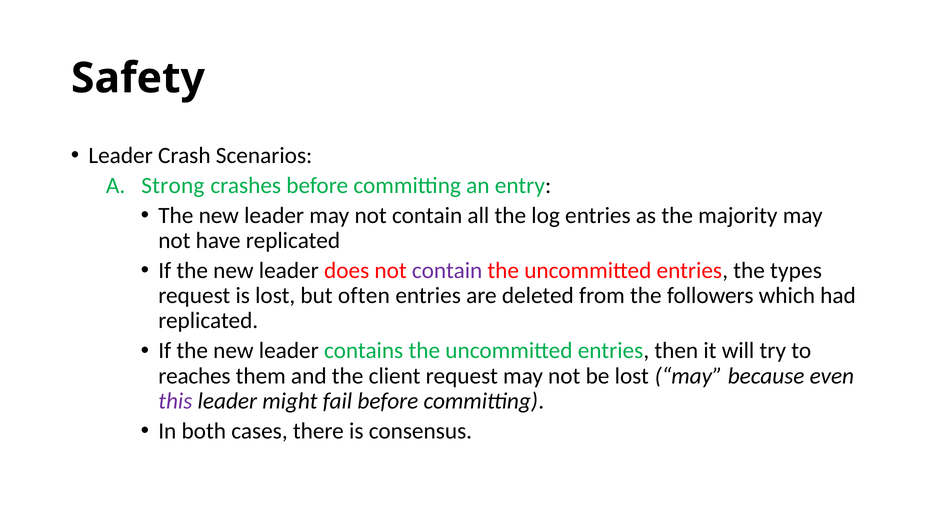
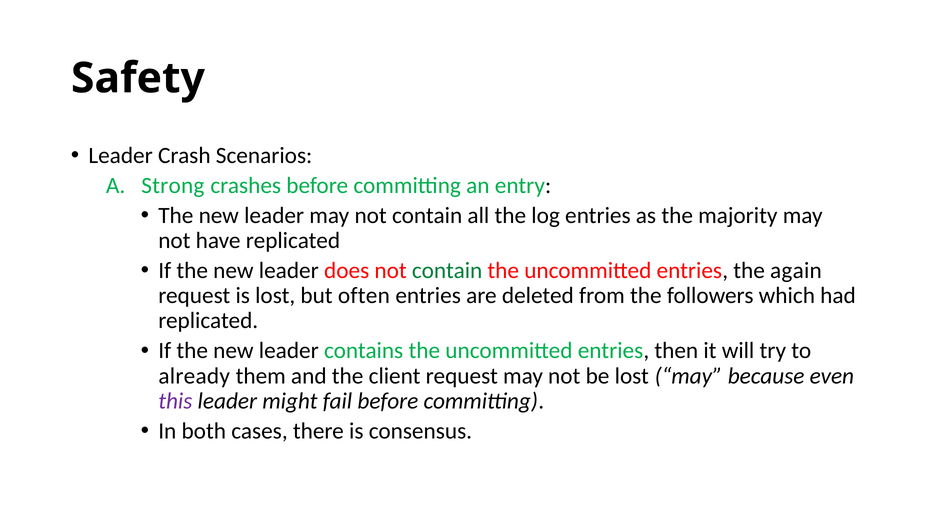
contain colour: purple -> green (447, 270)
types: types -> again (796, 270)
reaches: reaches -> already (194, 376)
